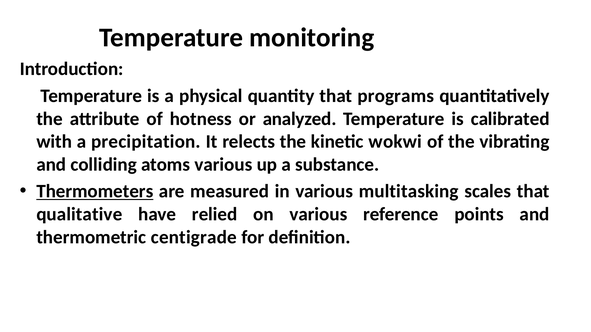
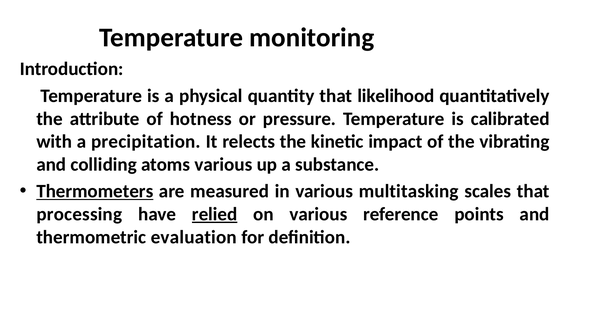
programs: programs -> likelihood (396, 96)
analyzed: analyzed -> pressure (299, 119)
wokwi: wokwi -> impact (395, 142)
qualitative: qualitative -> processing (79, 214)
relied underline: none -> present (215, 214)
centigrade: centigrade -> evaluation (194, 237)
